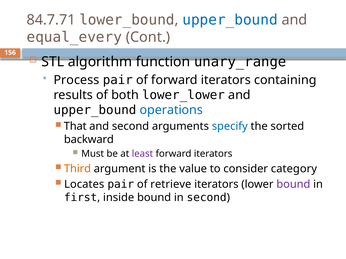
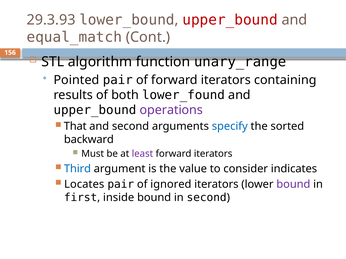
84.7.71: 84.7.71 -> 29.3.93 (51, 20)
upper_bound colour: blue -> red (230, 20)
equal_every: equal_every -> equal_match (74, 37)
Process: Process -> Pointed (76, 80)
lower_lower: lower_lower -> lower_found (184, 95)
operations colour: blue -> purple (171, 110)
Third colour: orange -> blue (77, 169)
category: category -> indicates (294, 169)
retrieve: retrieve -> ignored (171, 185)
